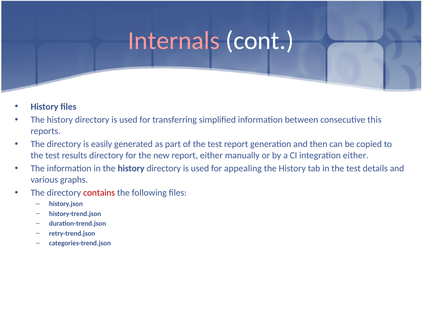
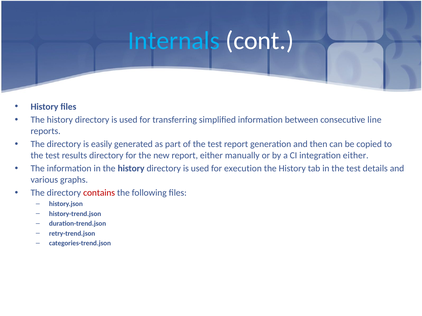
Internals colour: pink -> light blue (174, 41)
this: this -> line (374, 120)
appealing: appealing -> execution (243, 169)
